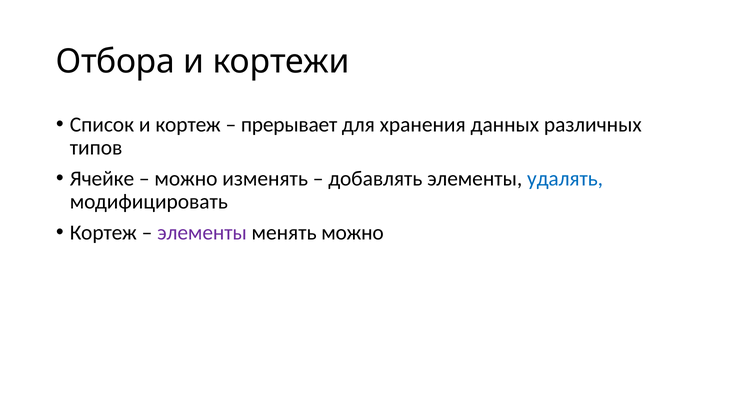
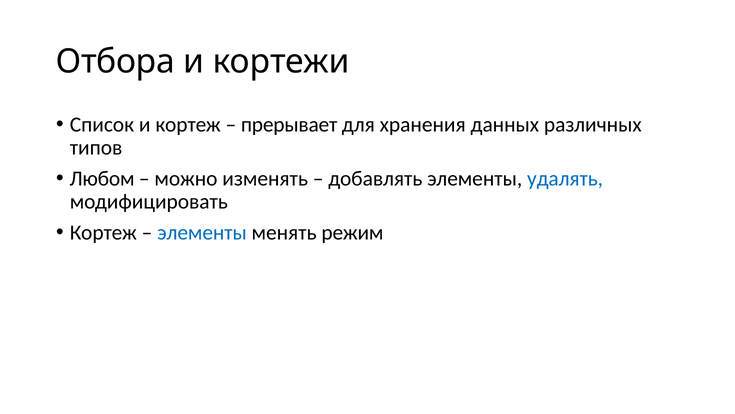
Ячейке: Ячейке -> Любом (102, 178)
элементы colour: purple -> blue (202, 232)
менять можно: можно -> режим (352, 232)
